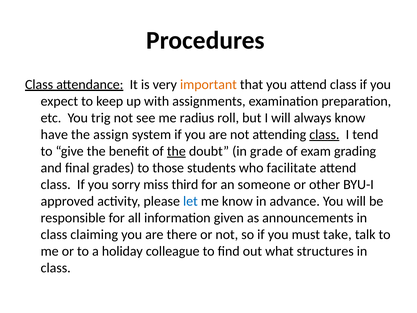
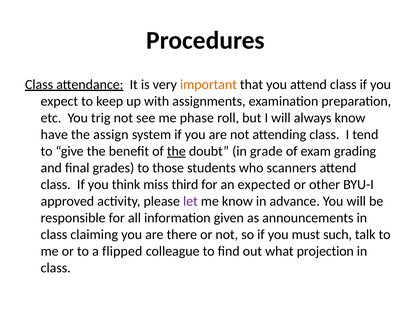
radius: radius -> phase (197, 118)
class underline: present -> none (324, 134)
facilitate: facilitate -> scanners (292, 168)
sorry: sorry -> think (126, 184)
someone: someone -> expected (264, 184)
let colour: blue -> purple (190, 201)
take: take -> such (338, 234)
holiday: holiday -> flipped (122, 251)
structures: structures -> projection (325, 251)
